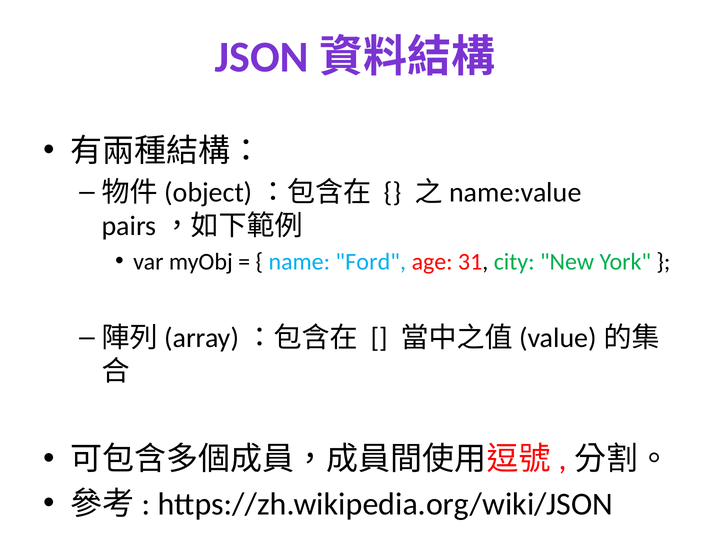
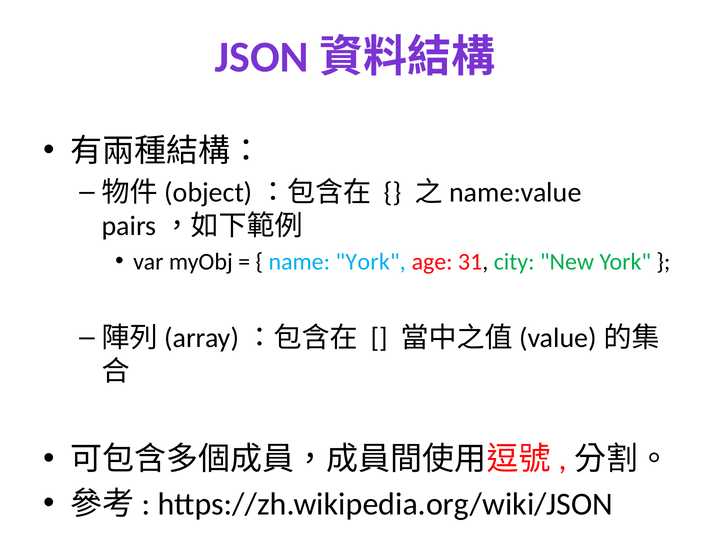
name Ford: Ford -> York (371, 262)
